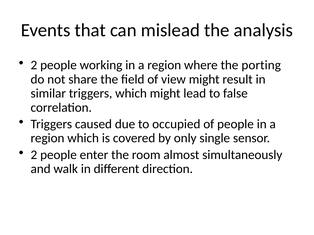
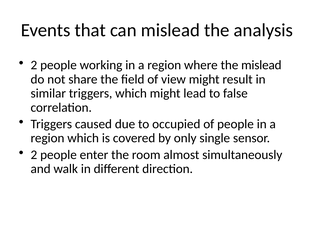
the porting: porting -> mislead (261, 65)
